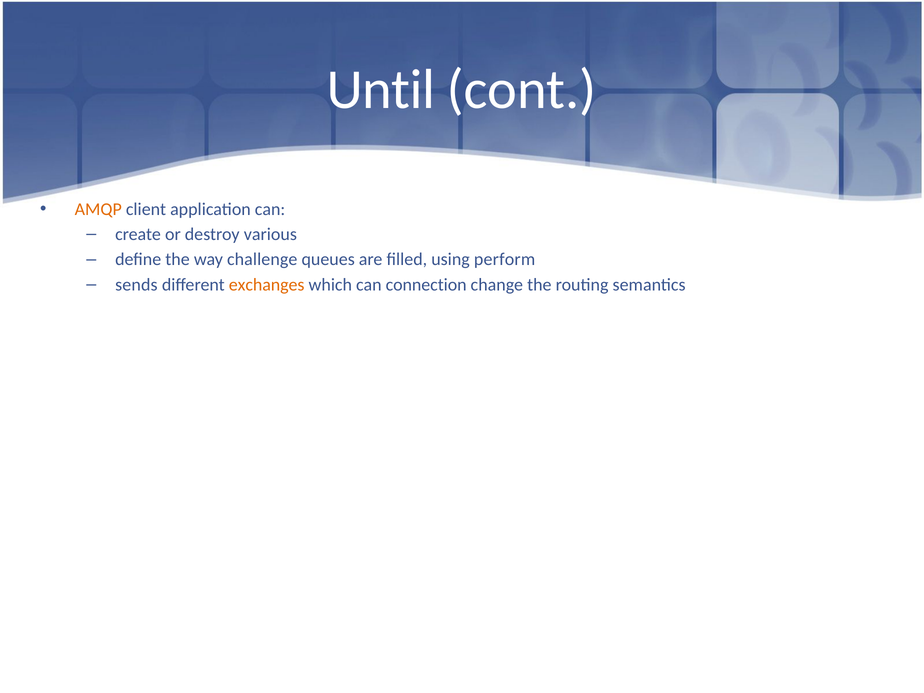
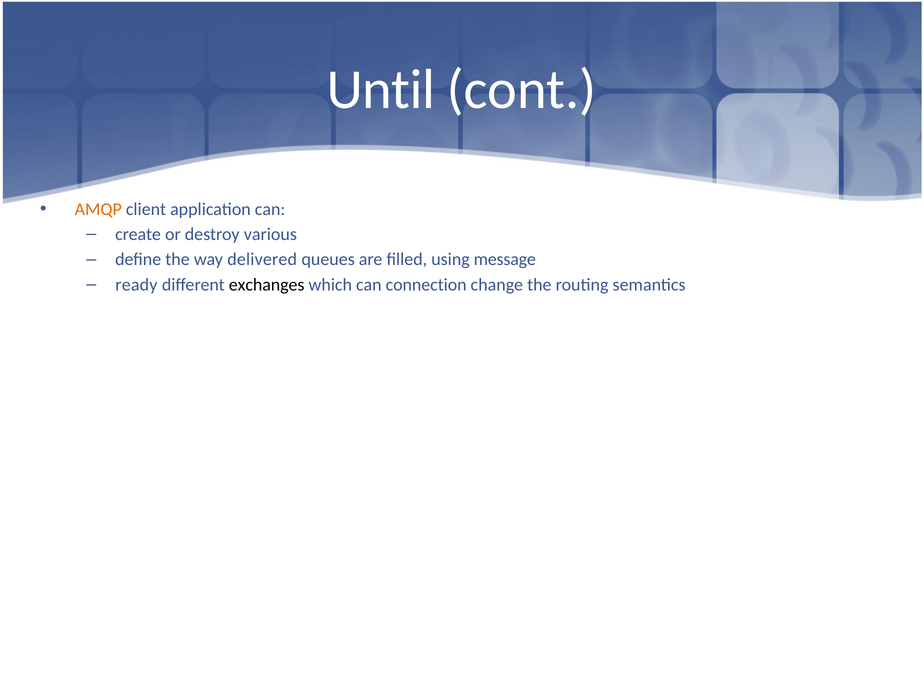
challenge: challenge -> delivered (262, 260)
perform: perform -> message (505, 260)
sends: sends -> ready (136, 285)
exchanges colour: orange -> black (267, 285)
